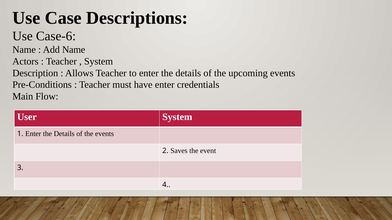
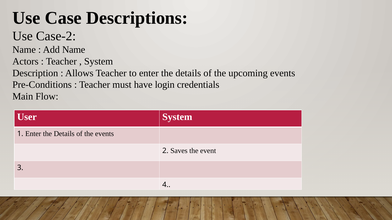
Case-6: Case-6 -> Case-2 (56, 36)
have enter: enter -> login (165, 85)
